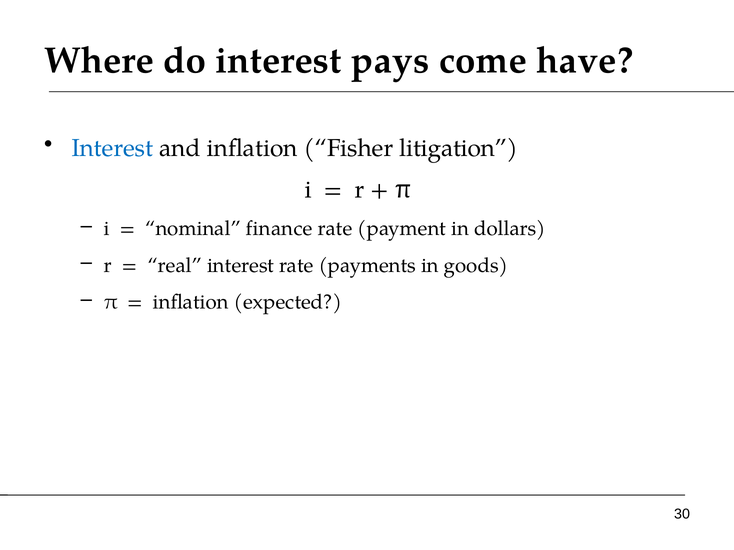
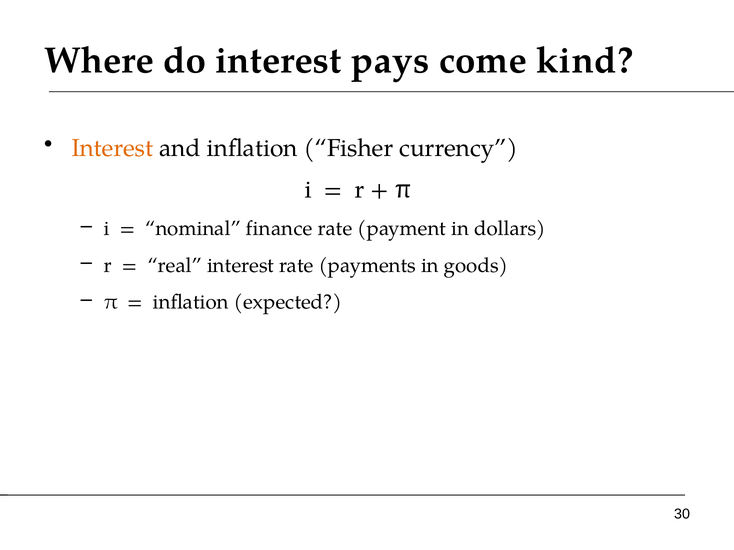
have: have -> kind (585, 61)
Interest colour: blue -> orange (112, 149)
litigation: litigation -> currency (459, 149)
